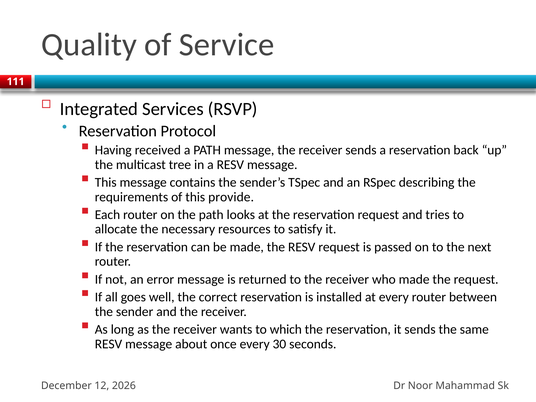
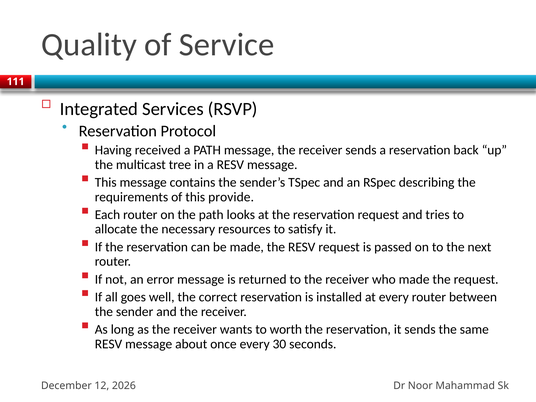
which: which -> worth (286, 329)
